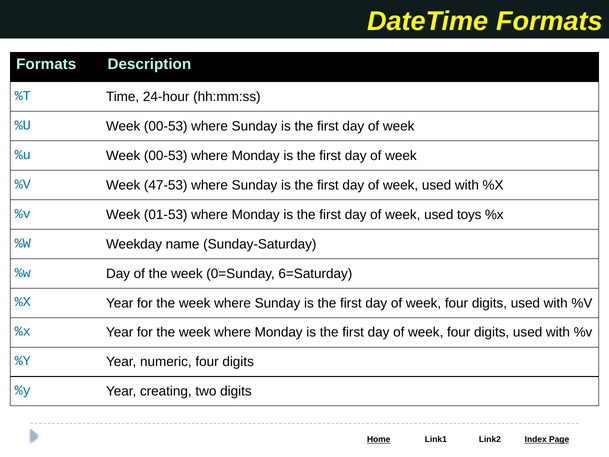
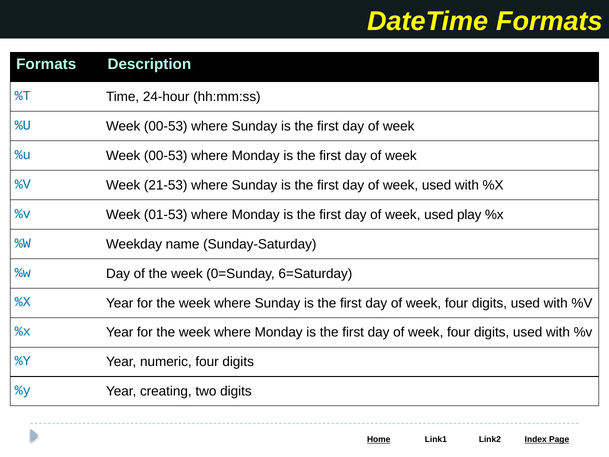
47-53: 47-53 -> 21-53 (166, 185)
toys: toys -> play (469, 215)
